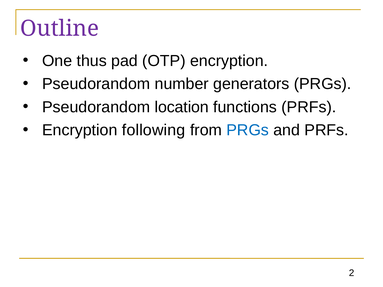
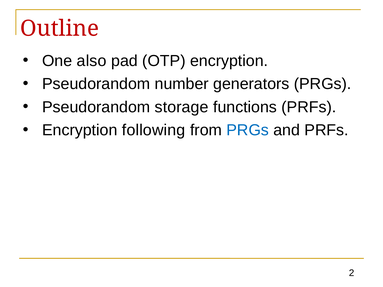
Outline colour: purple -> red (60, 29)
thus: thus -> also (92, 61)
location: location -> storage (182, 107)
